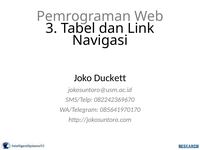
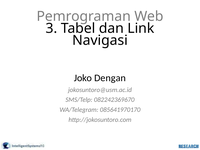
Duckett: Duckett -> Dengan (110, 78)
